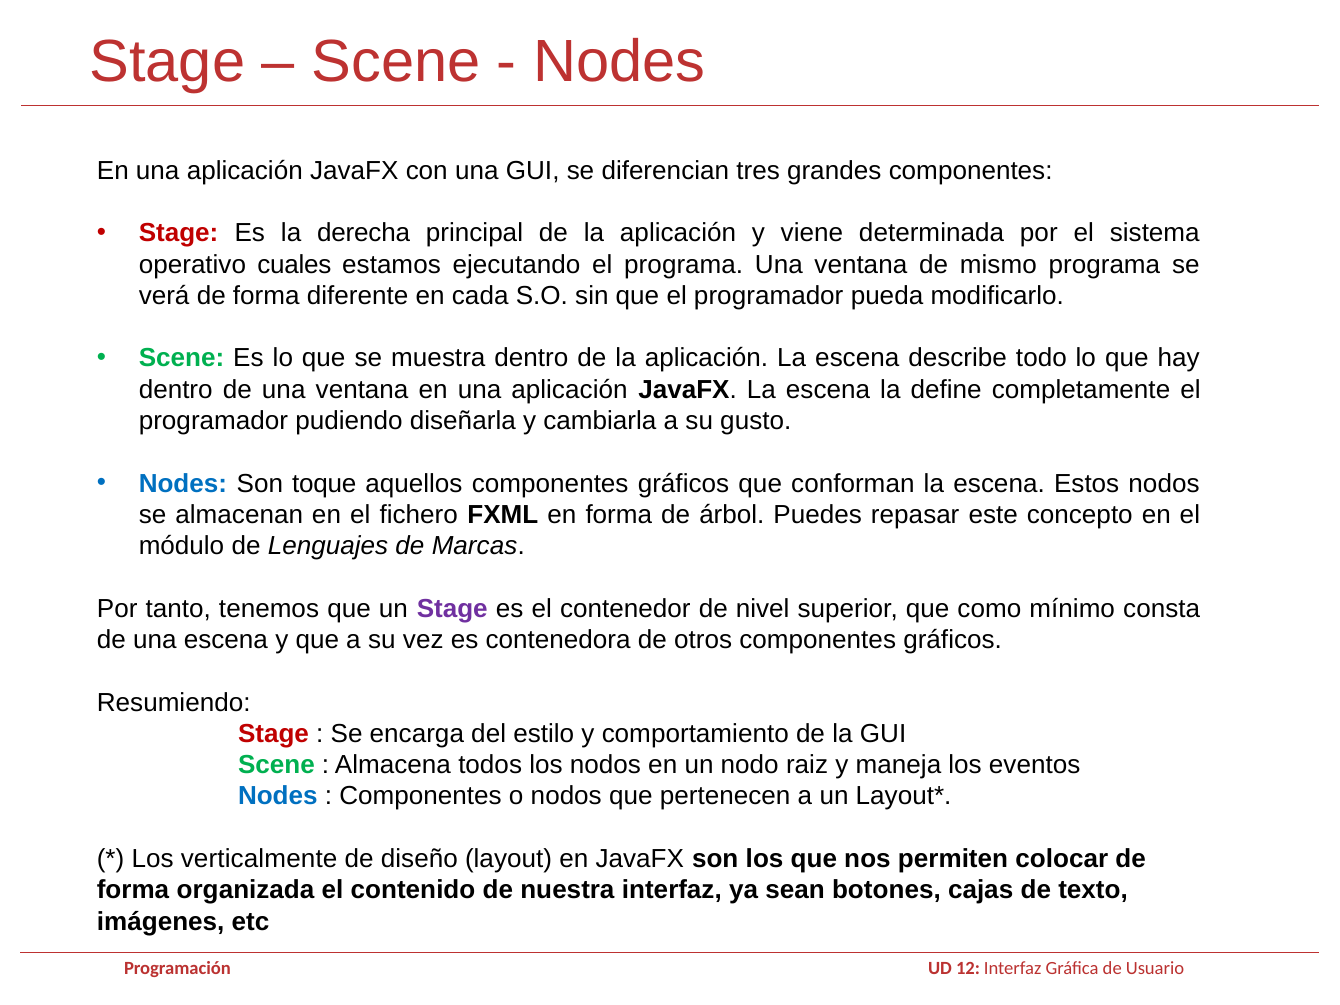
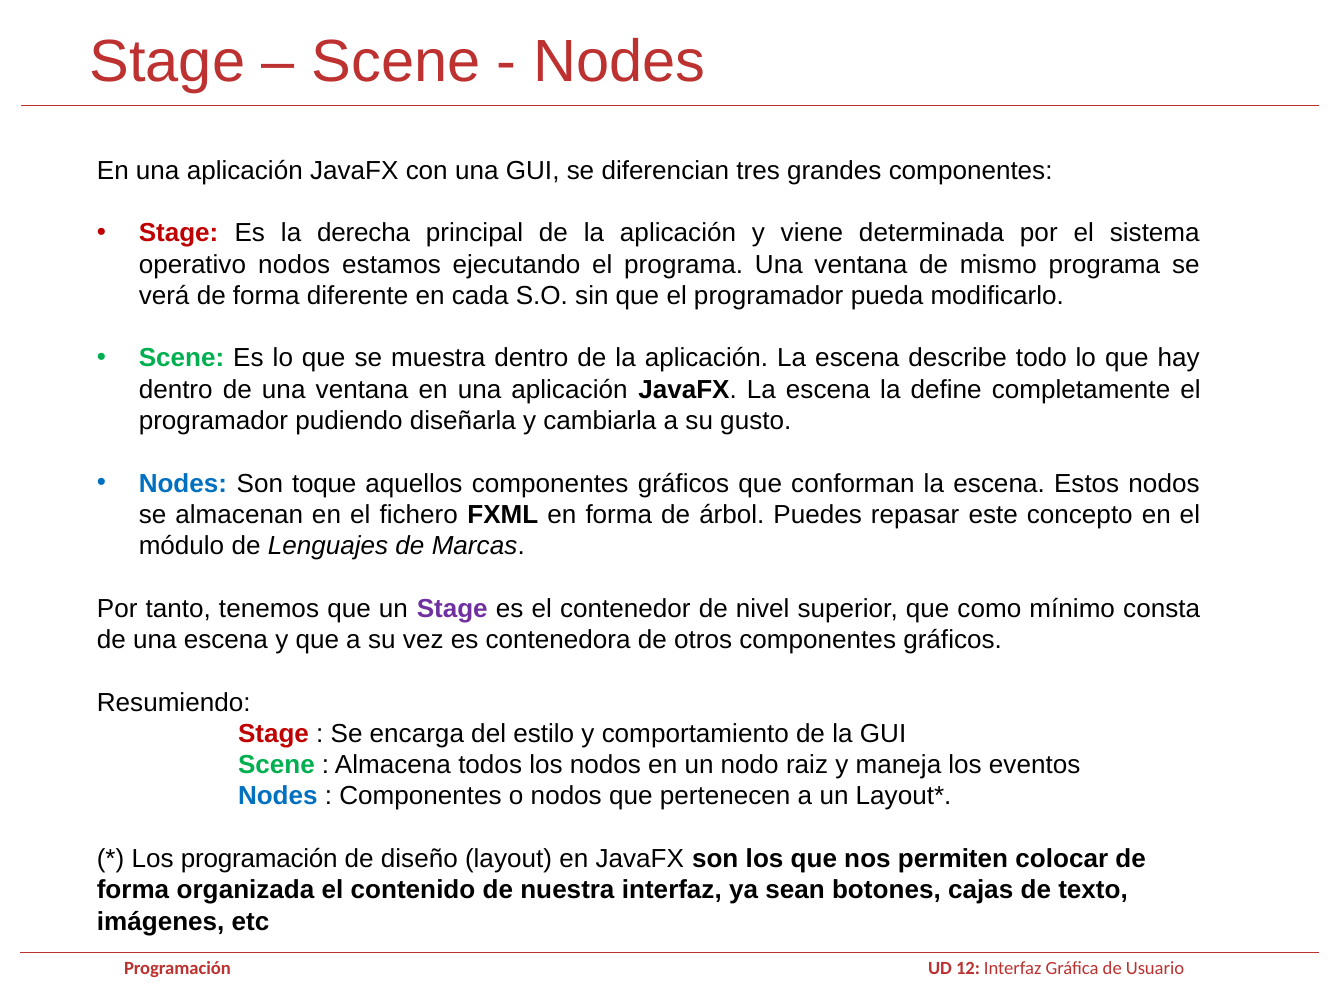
operativo cuales: cuales -> nodos (294, 264)
Los verticalmente: verticalmente -> programación (259, 859)
